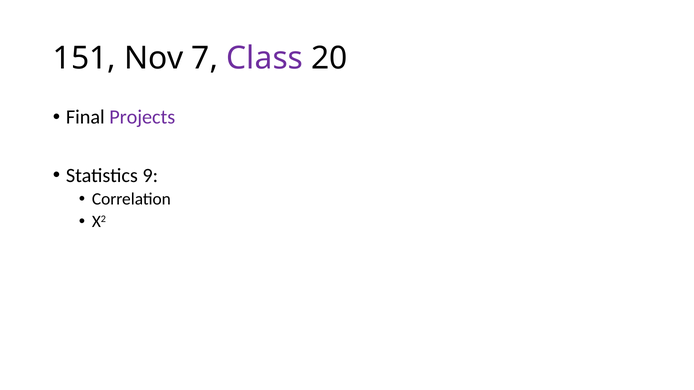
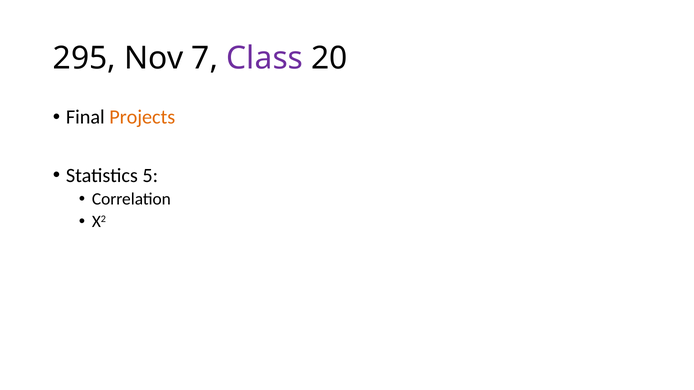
151: 151 -> 295 (84, 58)
Projects colour: purple -> orange (142, 117)
9: 9 -> 5 (150, 176)
